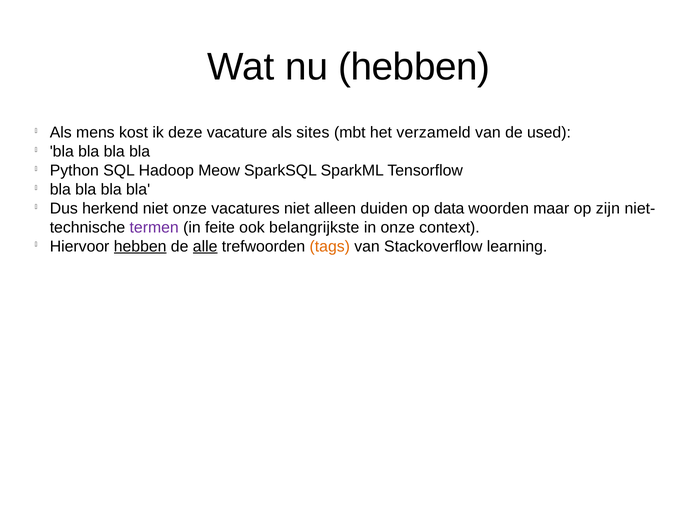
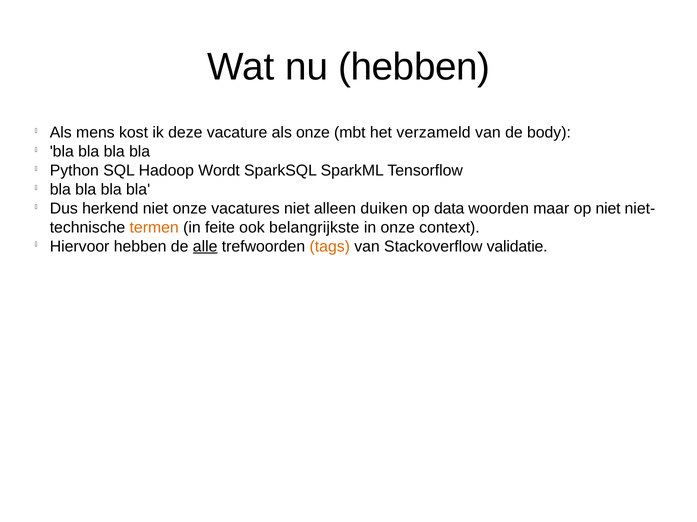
als sites: sites -> onze (313, 133)
used: used -> body (549, 133)
Meow: Meow -> Wordt (219, 171)
duiden: duiden -> duiken (384, 209)
op zijn: zijn -> niet (608, 209)
termen colour: purple -> orange (154, 228)
hebben underline: present -> none (140, 247)
learning: learning -> validatie (517, 247)
